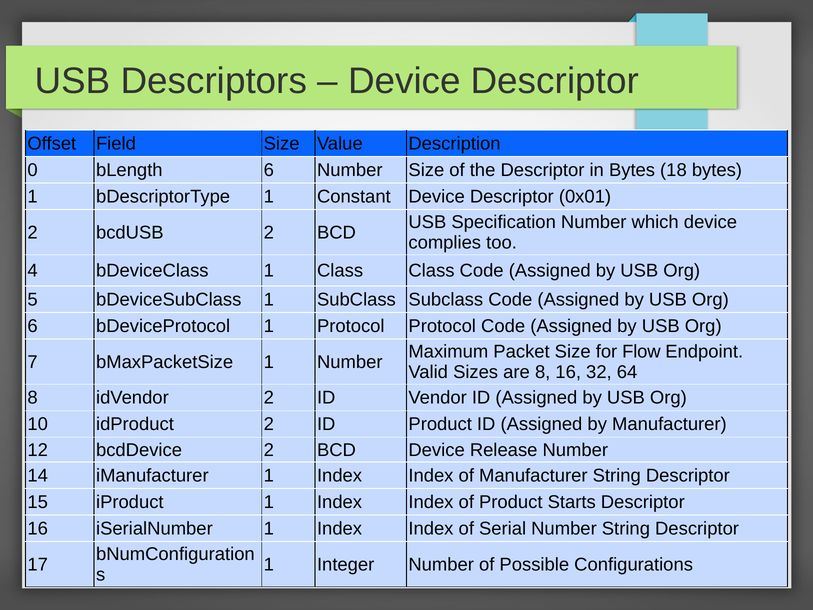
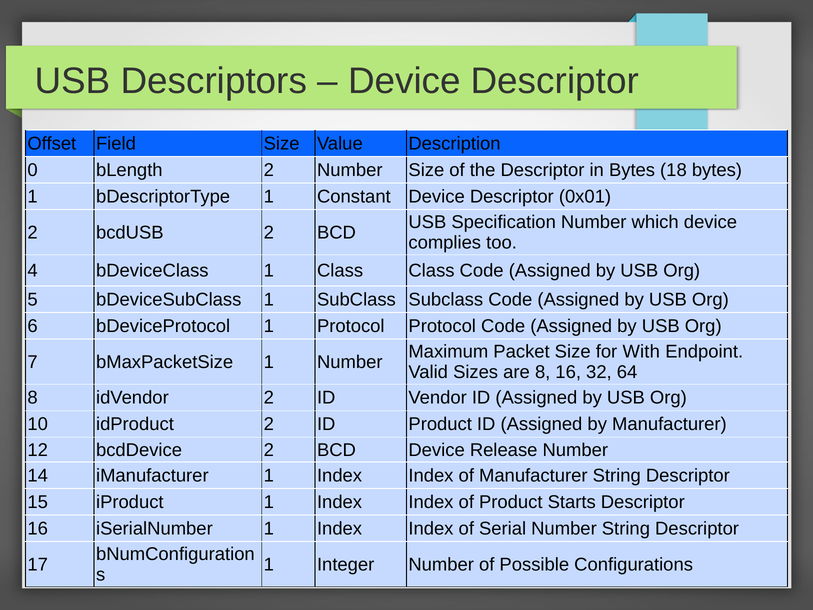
bLength 6: 6 -> 2 (269, 170)
Flow: Flow -> With (641, 351)
